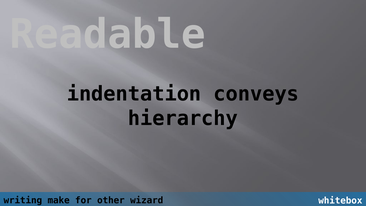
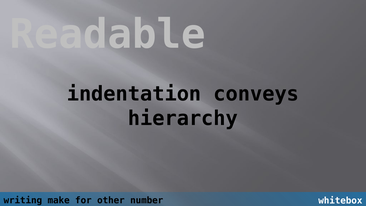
wizard: wizard -> number (147, 200)
